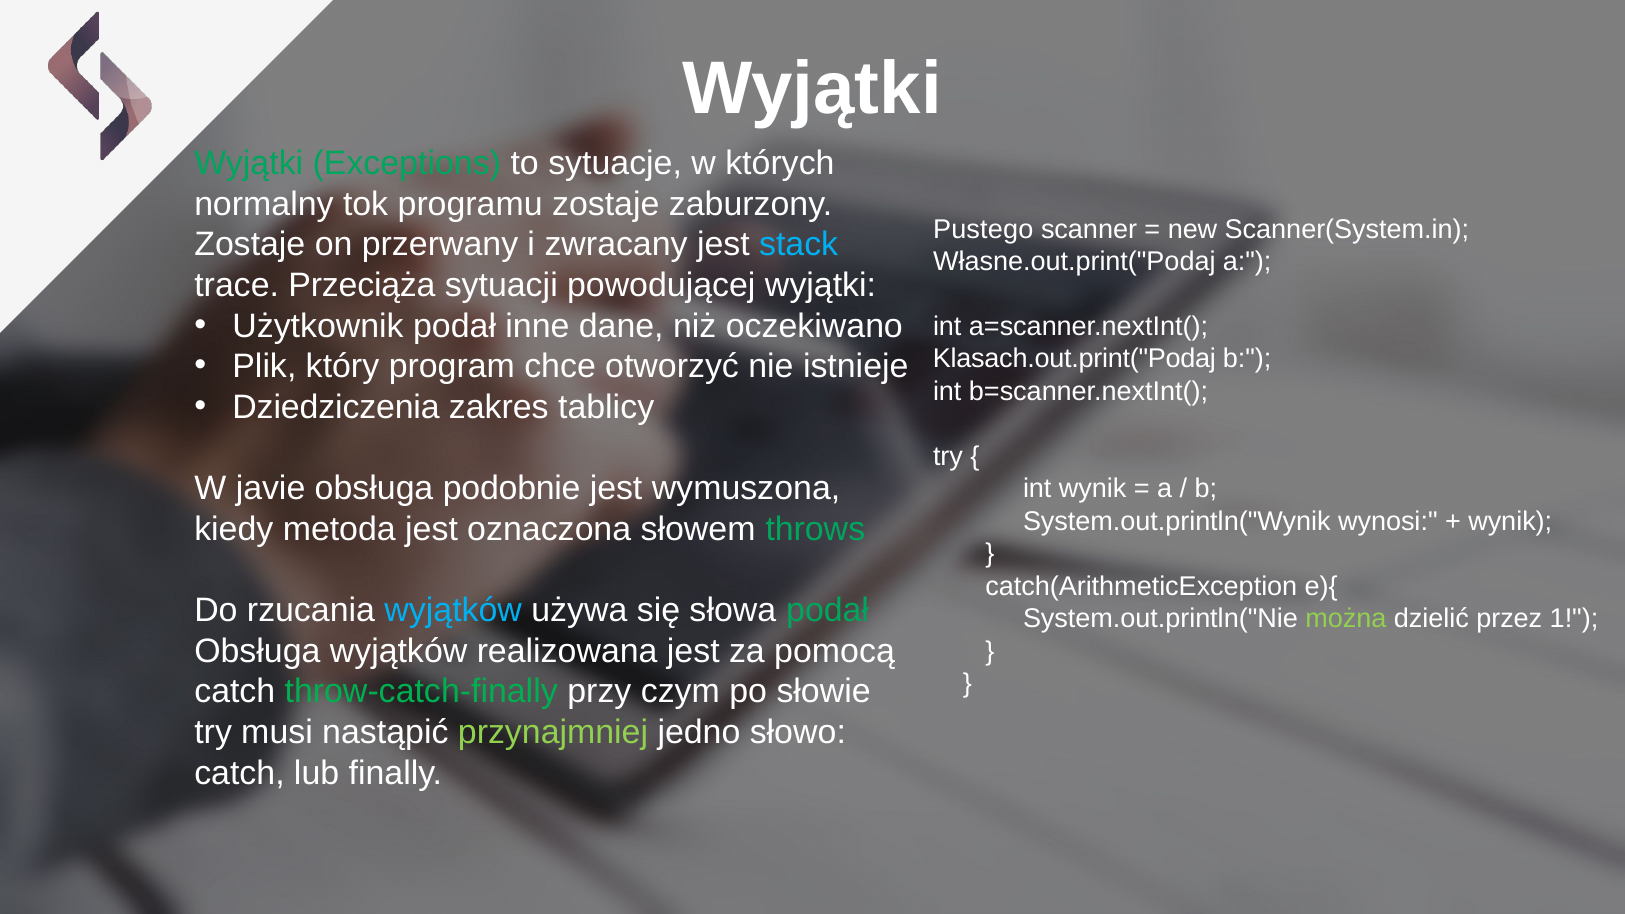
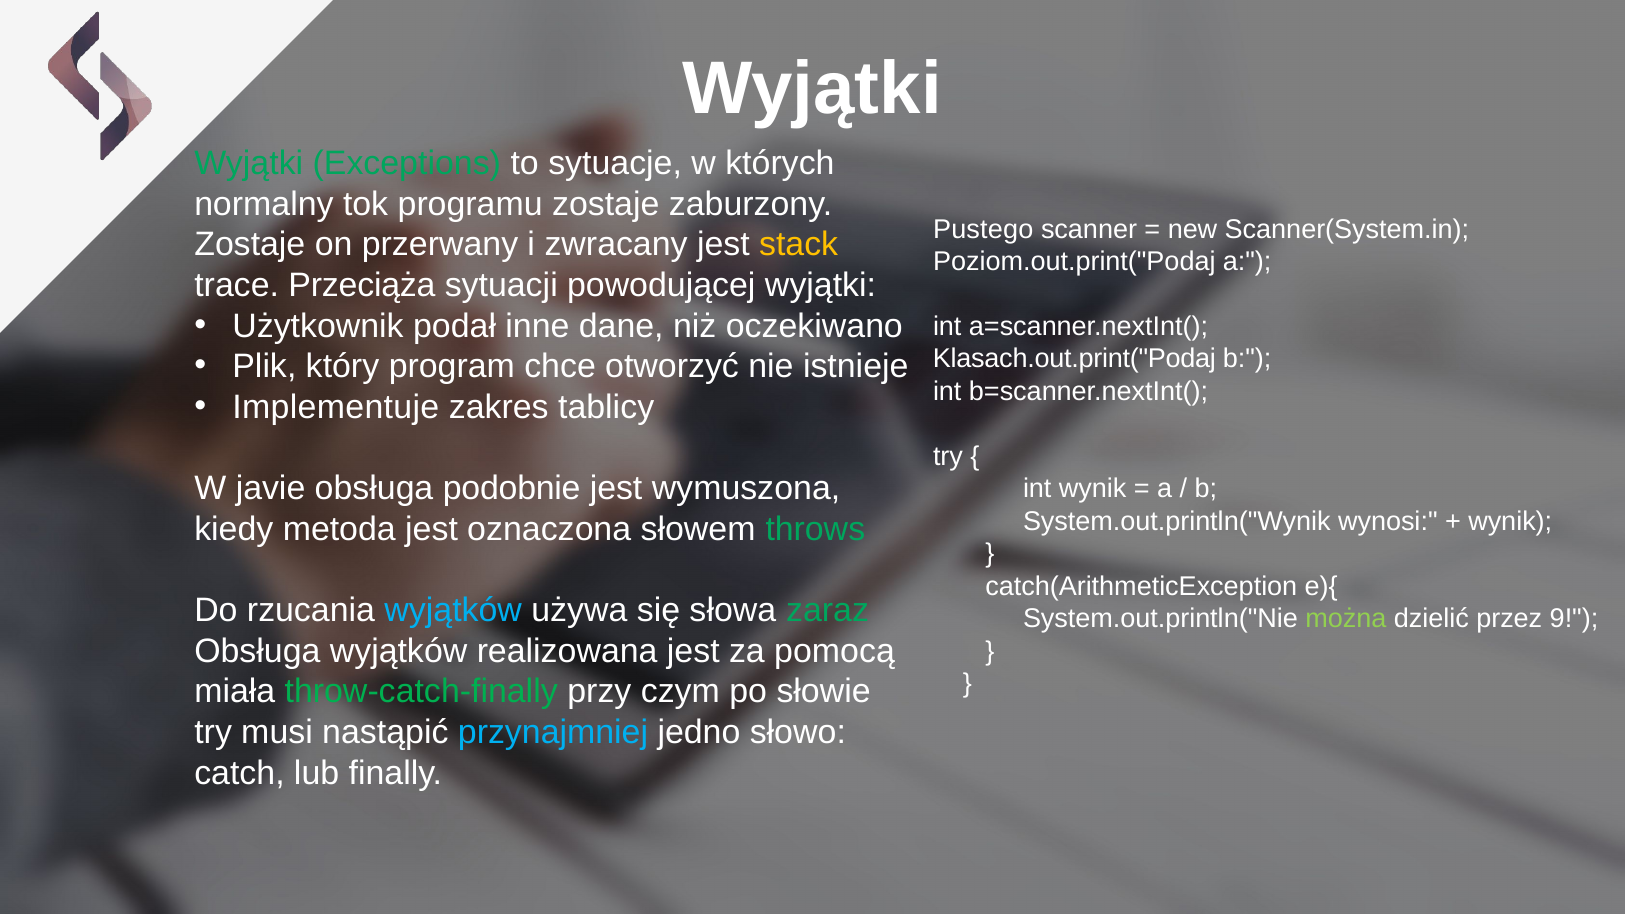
stack colour: light blue -> yellow (799, 245)
Własne.out.print("Podaj: Własne.out.print("Podaj -> Poziom.out.print("Podaj (1074, 262)
Dziedziczenia: Dziedziczenia -> Implementuje (336, 407)
słowa podał: podał -> zaraz (828, 610)
1: 1 -> 9 (1574, 619)
catch: catch -> miała (235, 692)
przynajmniej colour: light green -> light blue (553, 732)
